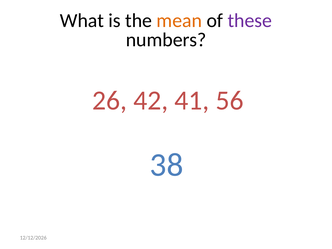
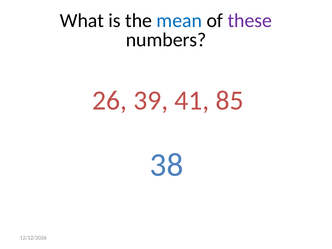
mean colour: orange -> blue (179, 20)
42: 42 -> 39 (151, 100)
56: 56 -> 85 (230, 100)
